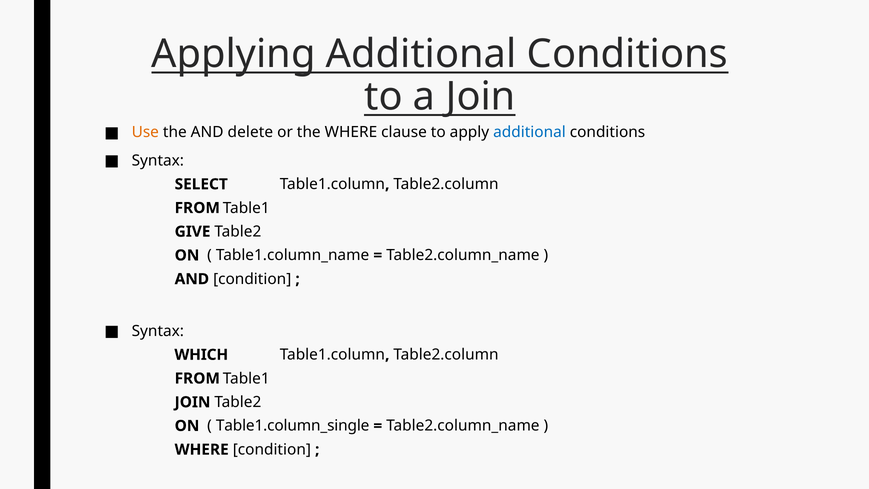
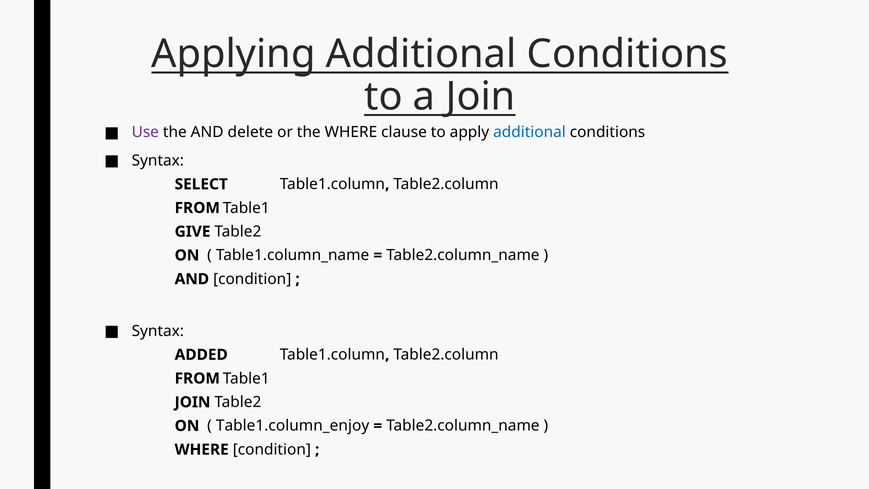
Use colour: orange -> purple (145, 132)
WHICH: WHICH -> ADDED (201, 355)
Table1.column_single: Table1.column_single -> Table1.column_enjoy (293, 426)
